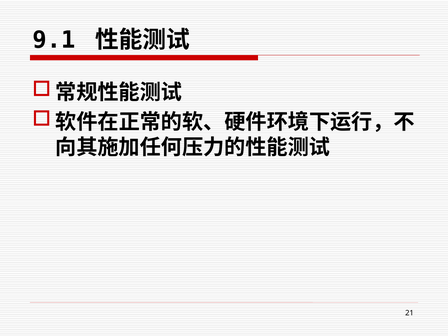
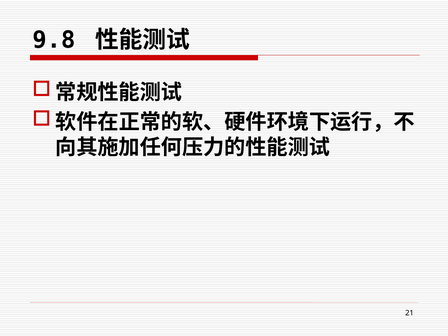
9.1: 9.1 -> 9.8 (54, 40)
